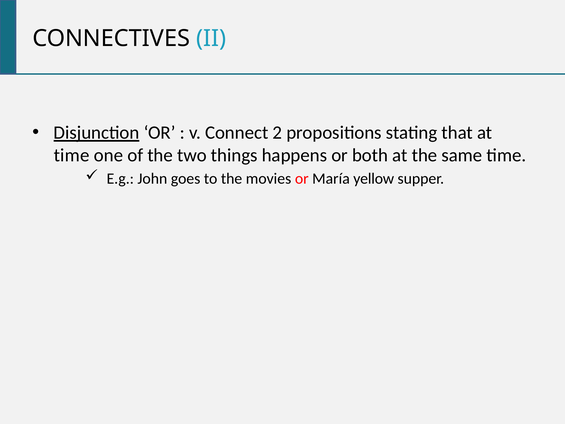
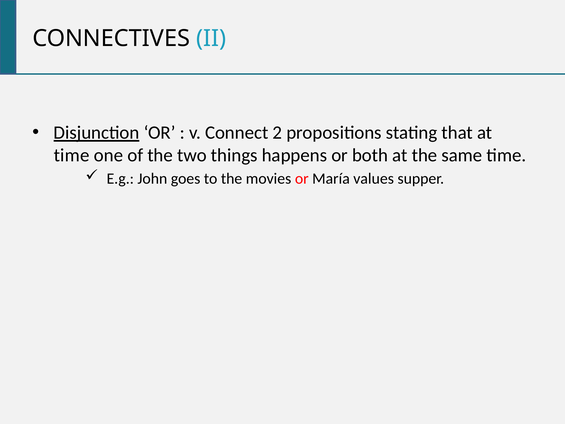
yellow: yellow -> values (374, 179)
